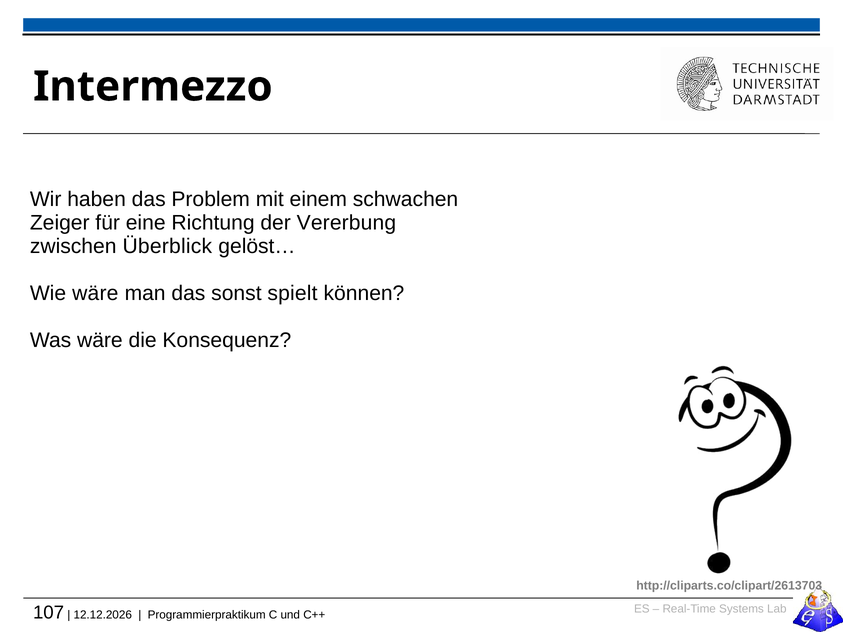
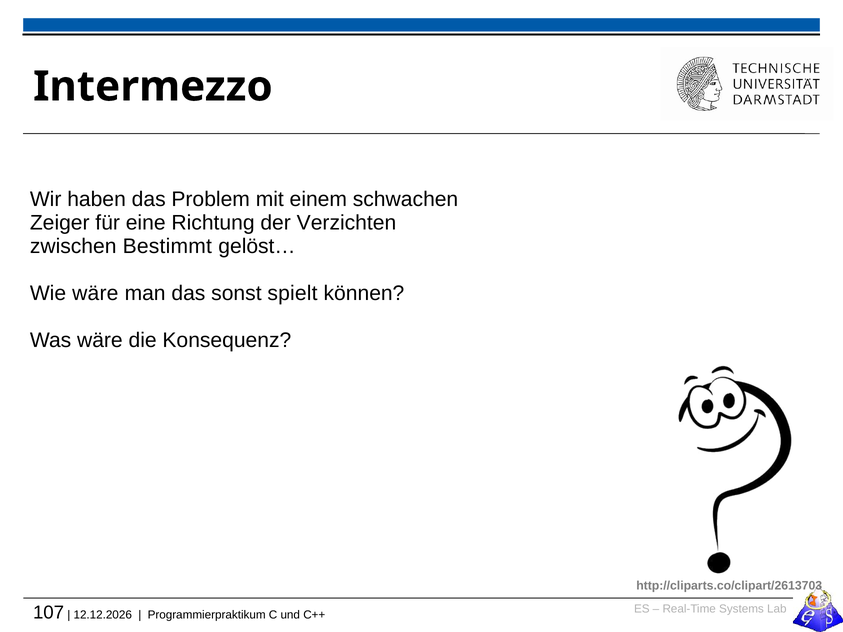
Vererbung: Vererbung -> Verzichten (346, 223)
Überblick: Überblick -> Bestimmt (167, 246)
